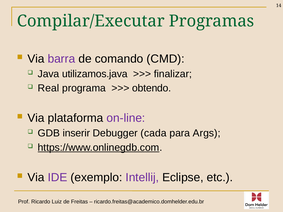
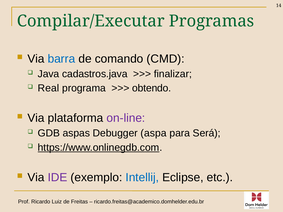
barra colour: purple -> blue (61, 59)
utilizamos.java: utilizamos.java -> cadastros.java (95, 74)
inserir: inserir -> aspas (76, 133)
cada: cada -> aspa (154, 133)
Args: Args -> Será (207, 133)
Intellij colour: purple -> blue (142, 178)
